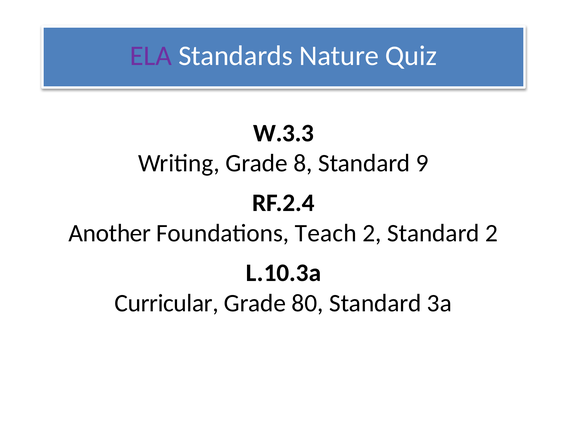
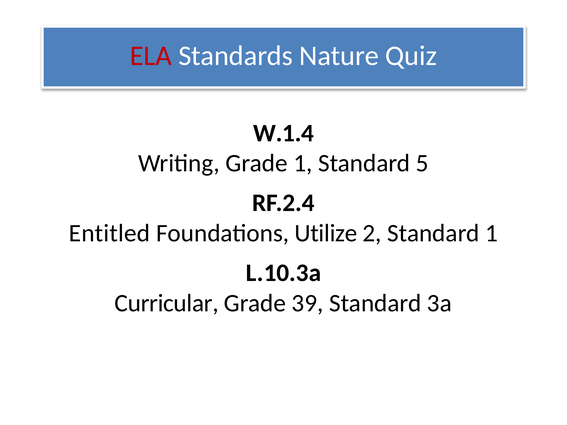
ELA colour: purple -> red (151, 56)
W.3.3: W.3.3 -> W.1.4 (284, 133)
Grade 8: 8 -> 1 (303, 163)
9: 9 -> 5 (422, 163)
Another: Another -> Entitled (110, 233)
Teach: Teach -> Utilize (326, 233)
Standard 2: 2 -> 1 (491, 233)
80: 80 -> 39 (308, 303)
